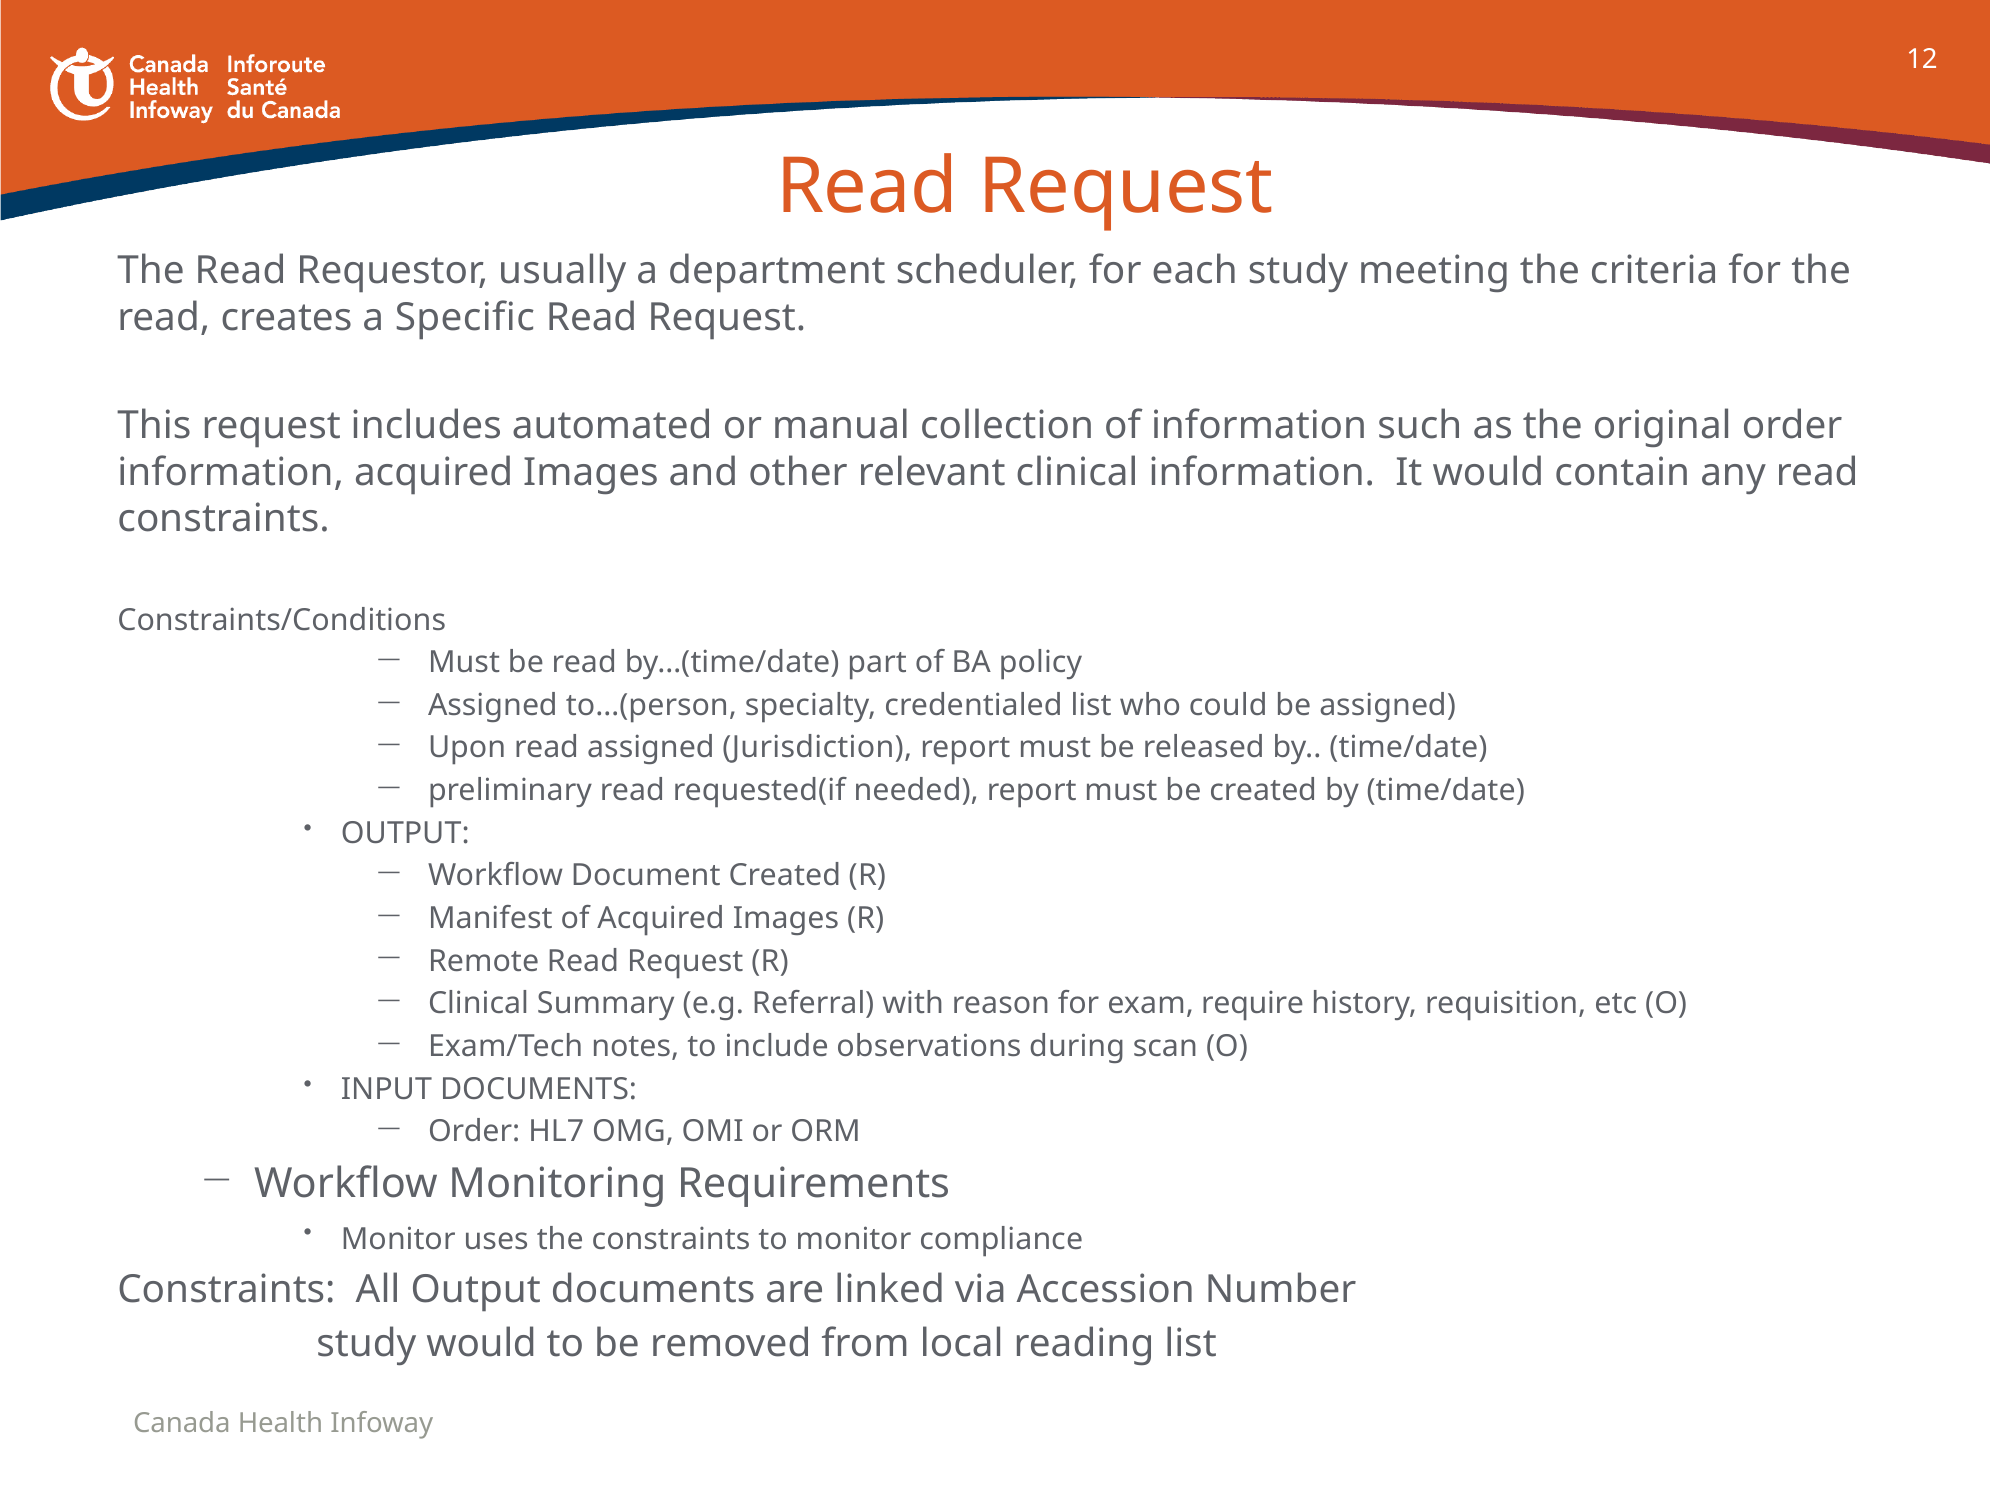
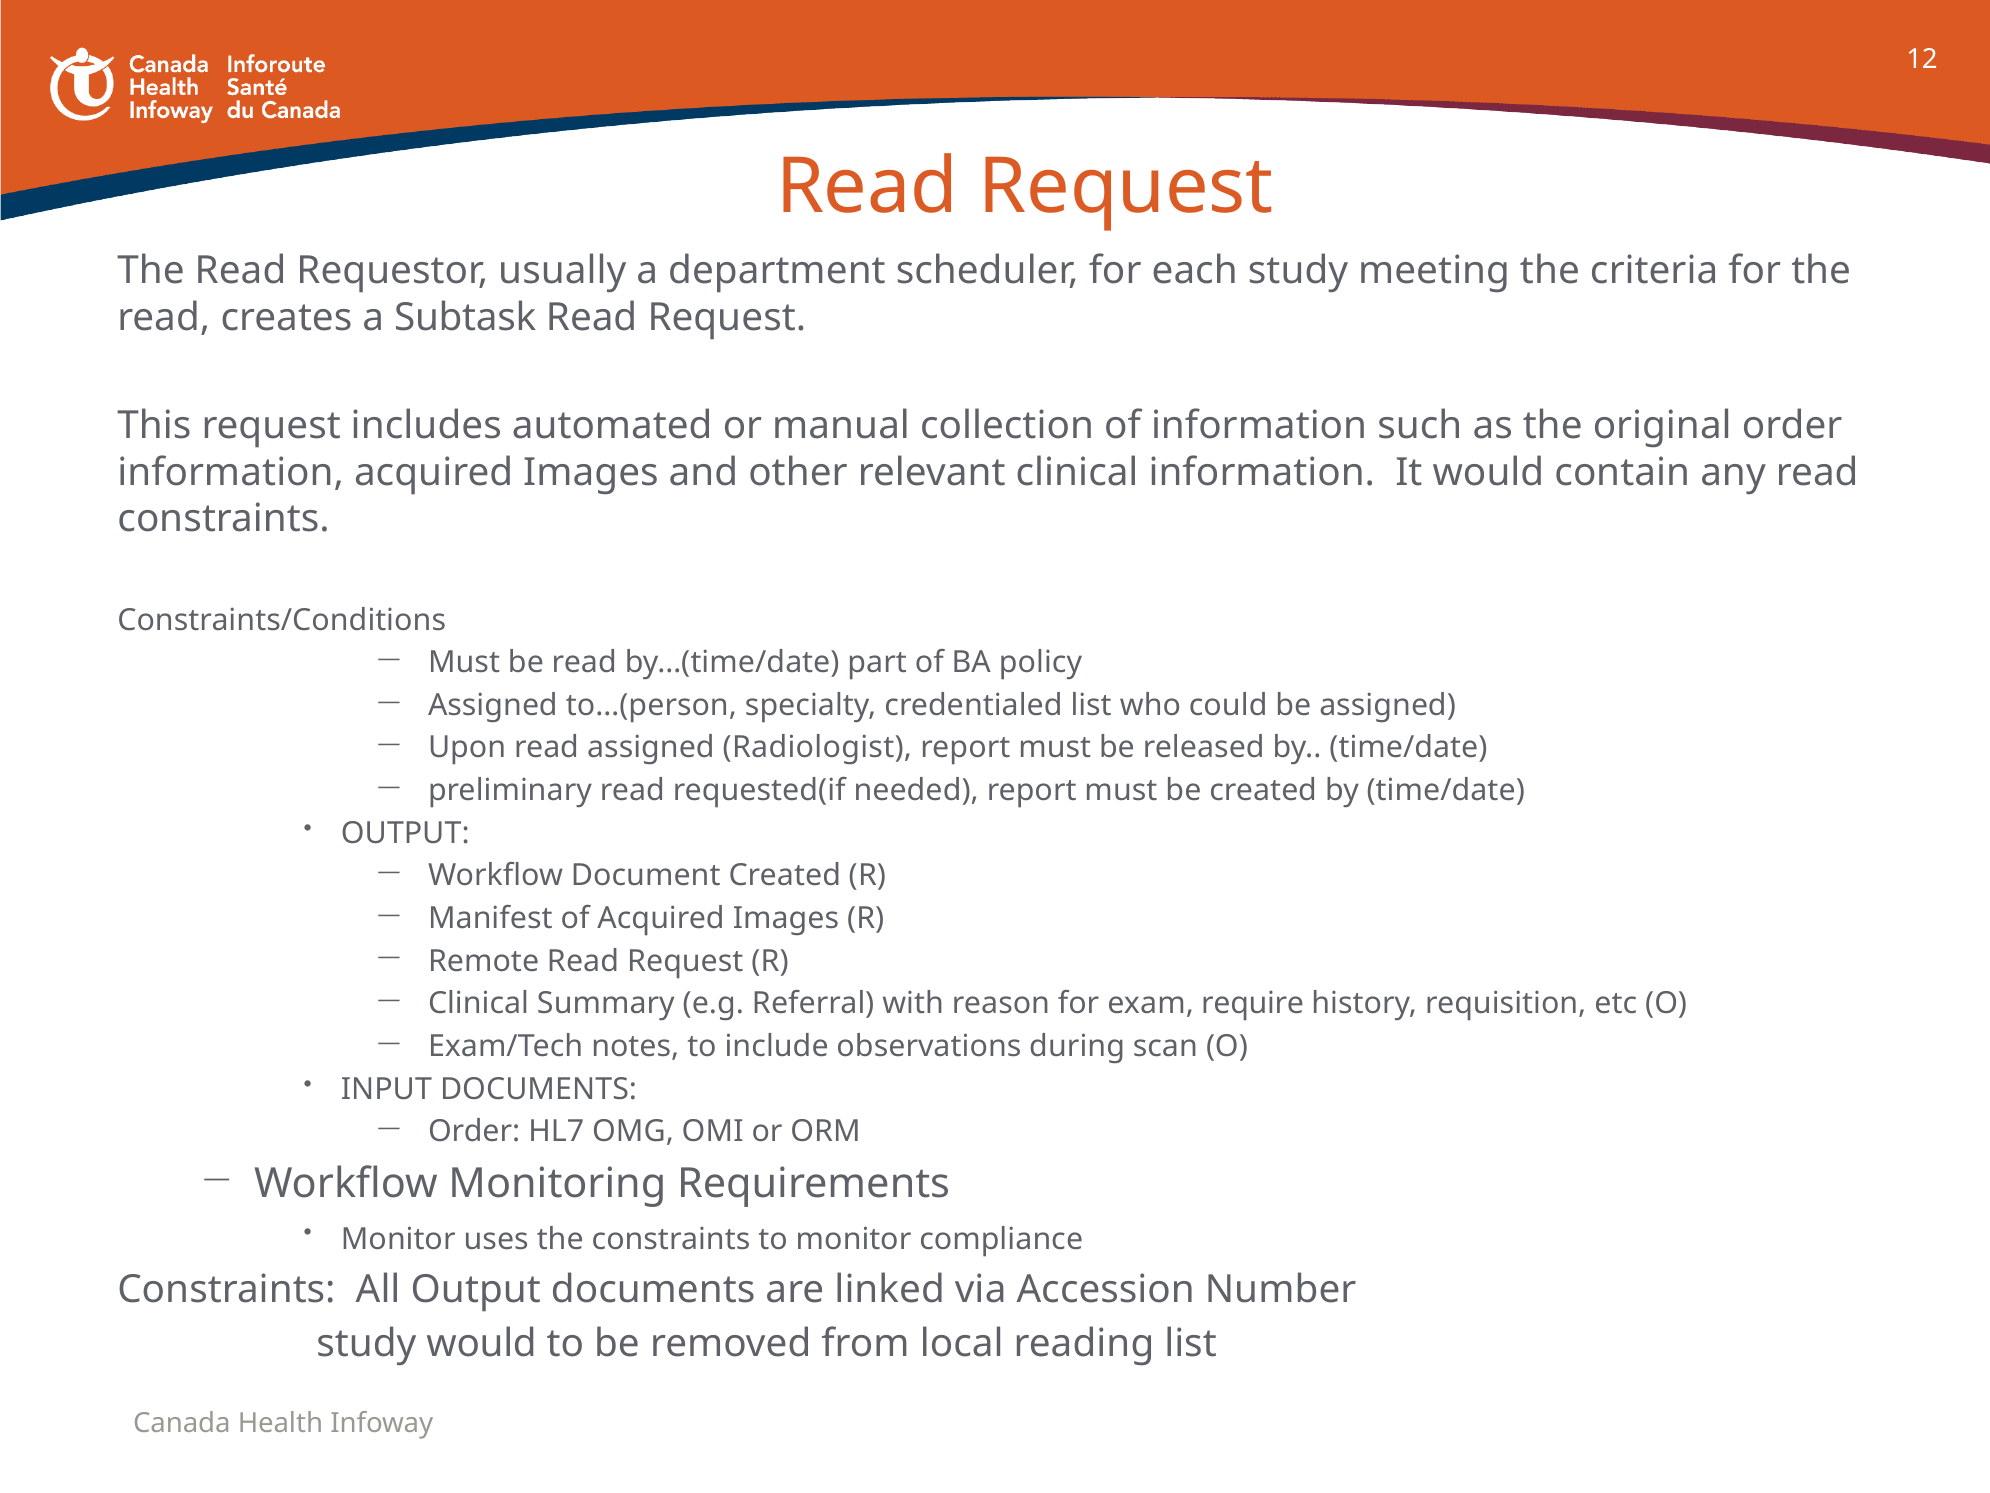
Specific: Specific -> Subtask (465, 317)
Jurisdiction: Jurisdiction -> Radiologist (817, 748)
